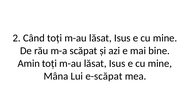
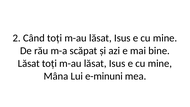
Amin: Amin -> Lăsat (29, 63)
e-scăpat: e-scăpat -> e-minuni (104, 76)
